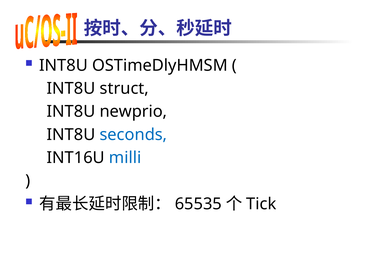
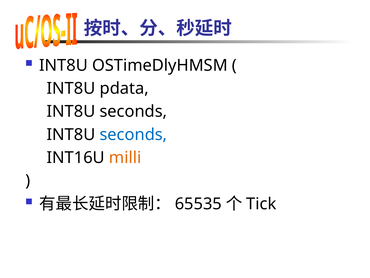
struct: struct -> pdata (124, 88)
newprio: newprio -> seconds (133, 111)
milli colour: blue -> orange (125, 157)
